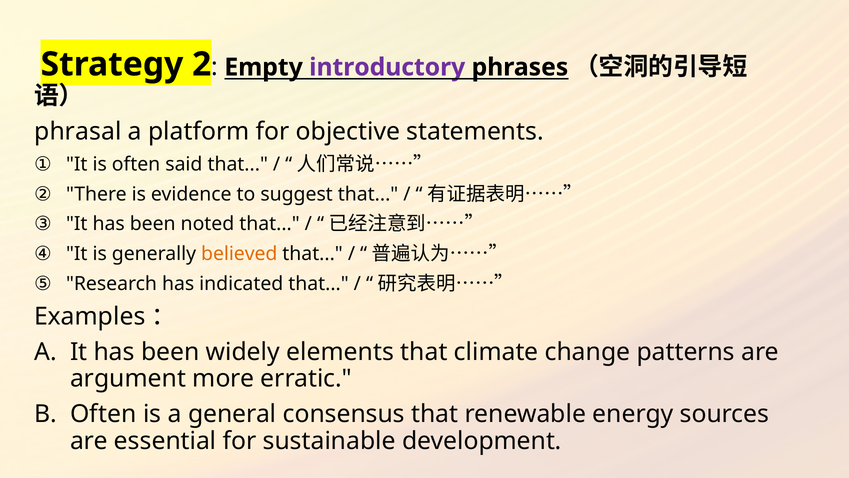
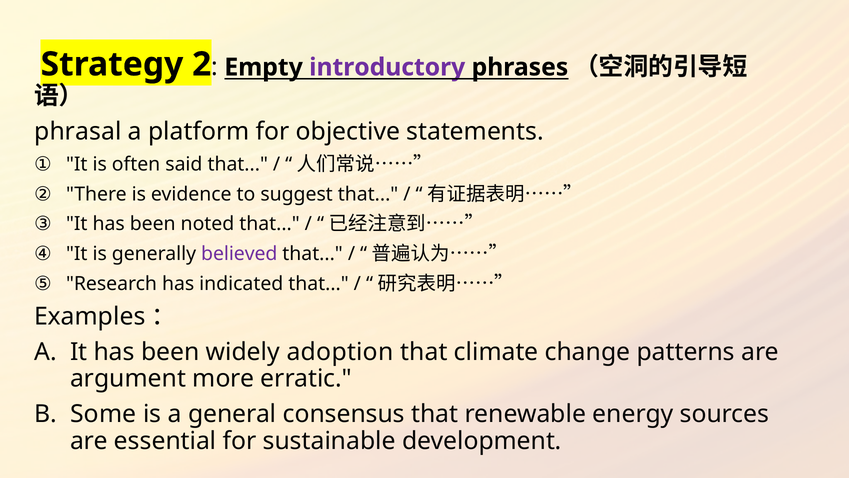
believed colour: orange -> purple (239, 254)
elements: elements -> adoption (340, 352)
Often: Often -> Some (103, 414)
